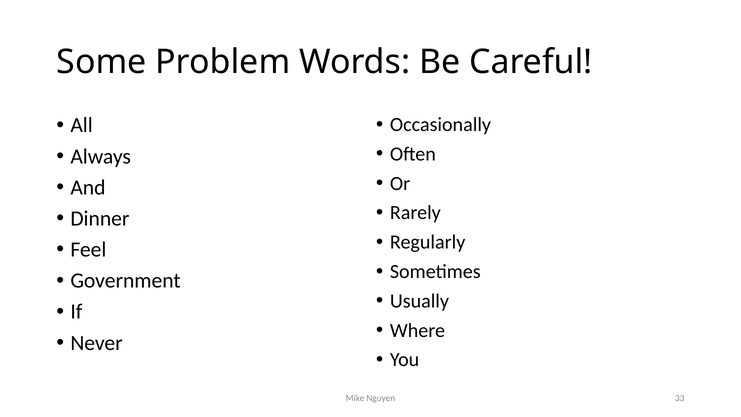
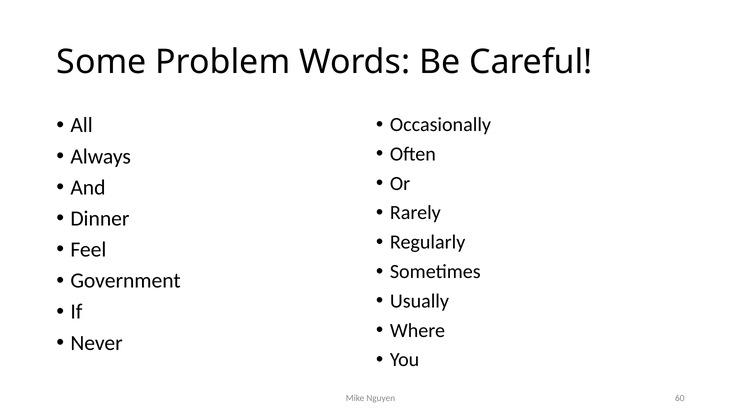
33: 33 -> 60 (680, 398)
